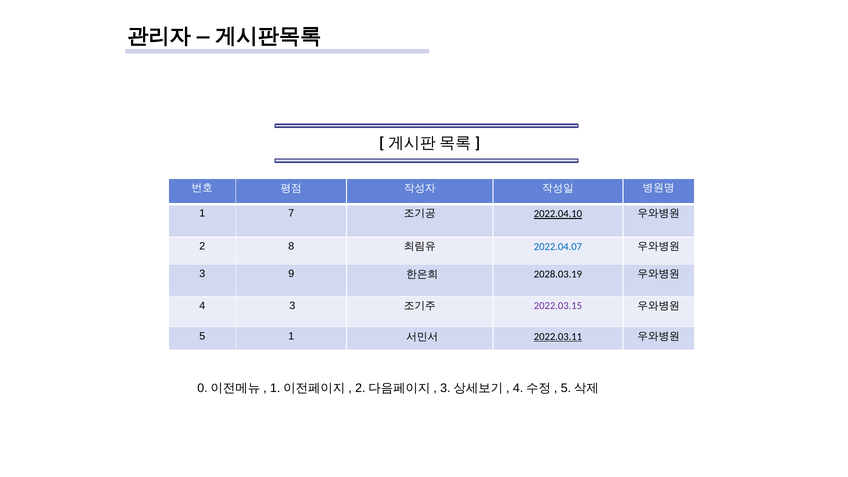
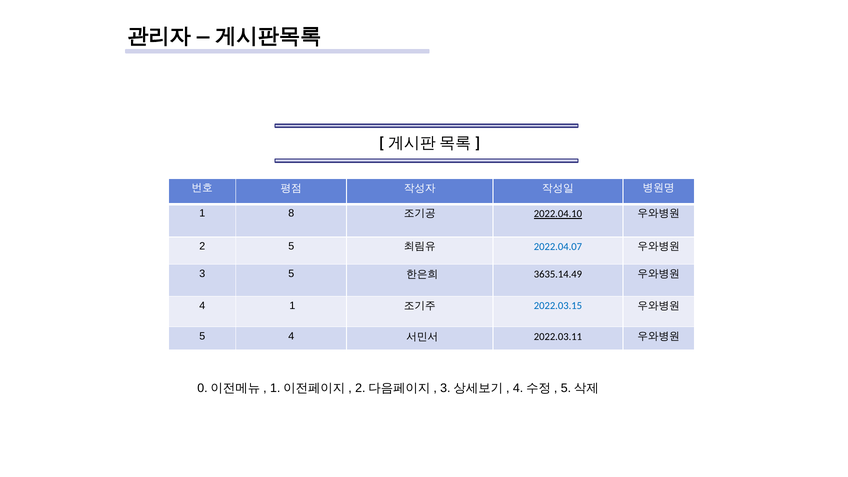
7: 7 -> 8 (291, 213)
2 8: 8 -> 5 (291, 246)
3 9: 9 -> 5 (291, 274)
2028.03.19: 2028.03.19 -> 3635.14.49 (558, 274)
4 3: 3 -> 1 (292, 306)
2022.03.15 colour: purple -> blue (558, 306)
5 1: 1 -> 4 (291, 336)
2022.03.11 underline: present -> none (558, 337)
